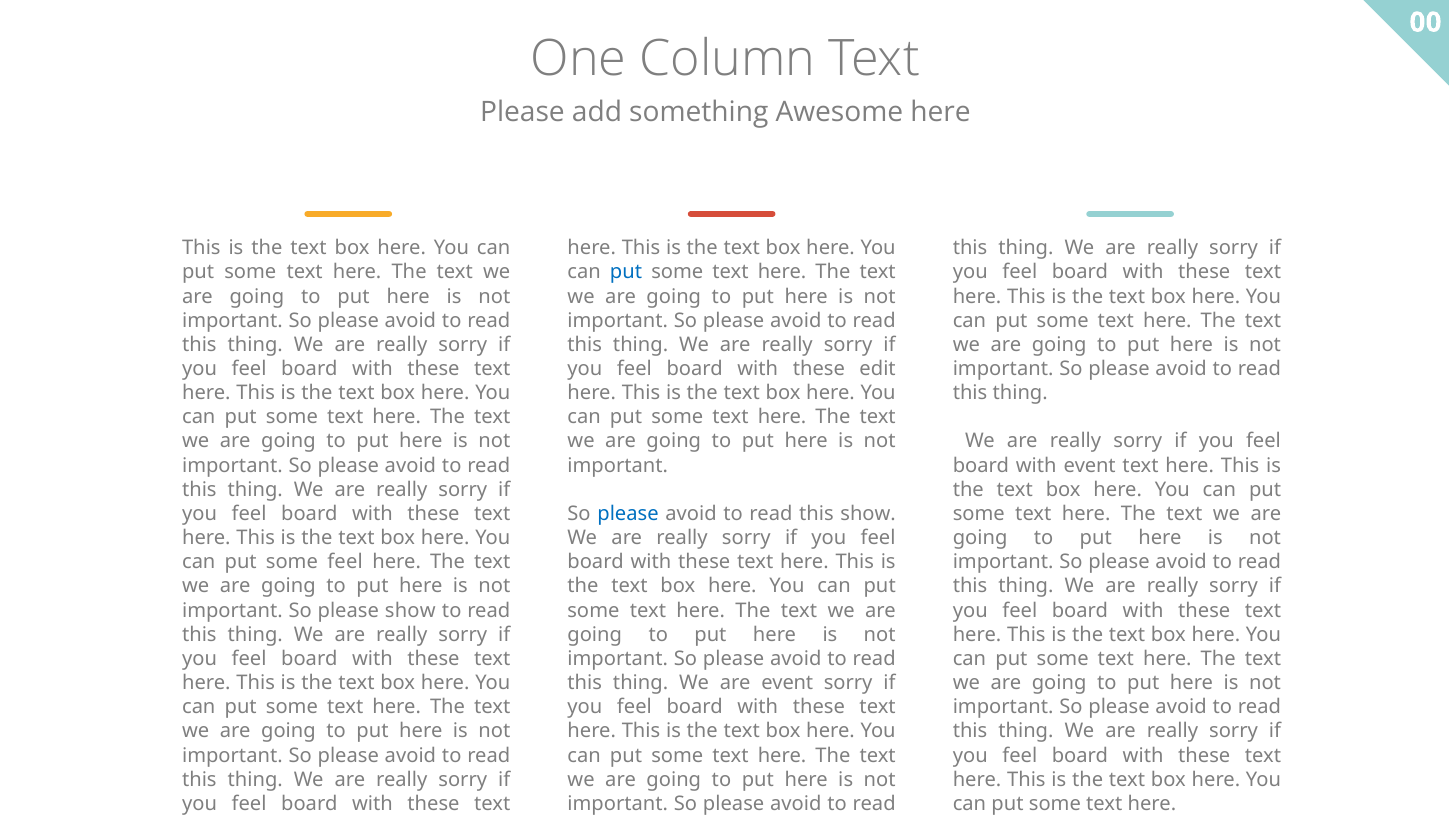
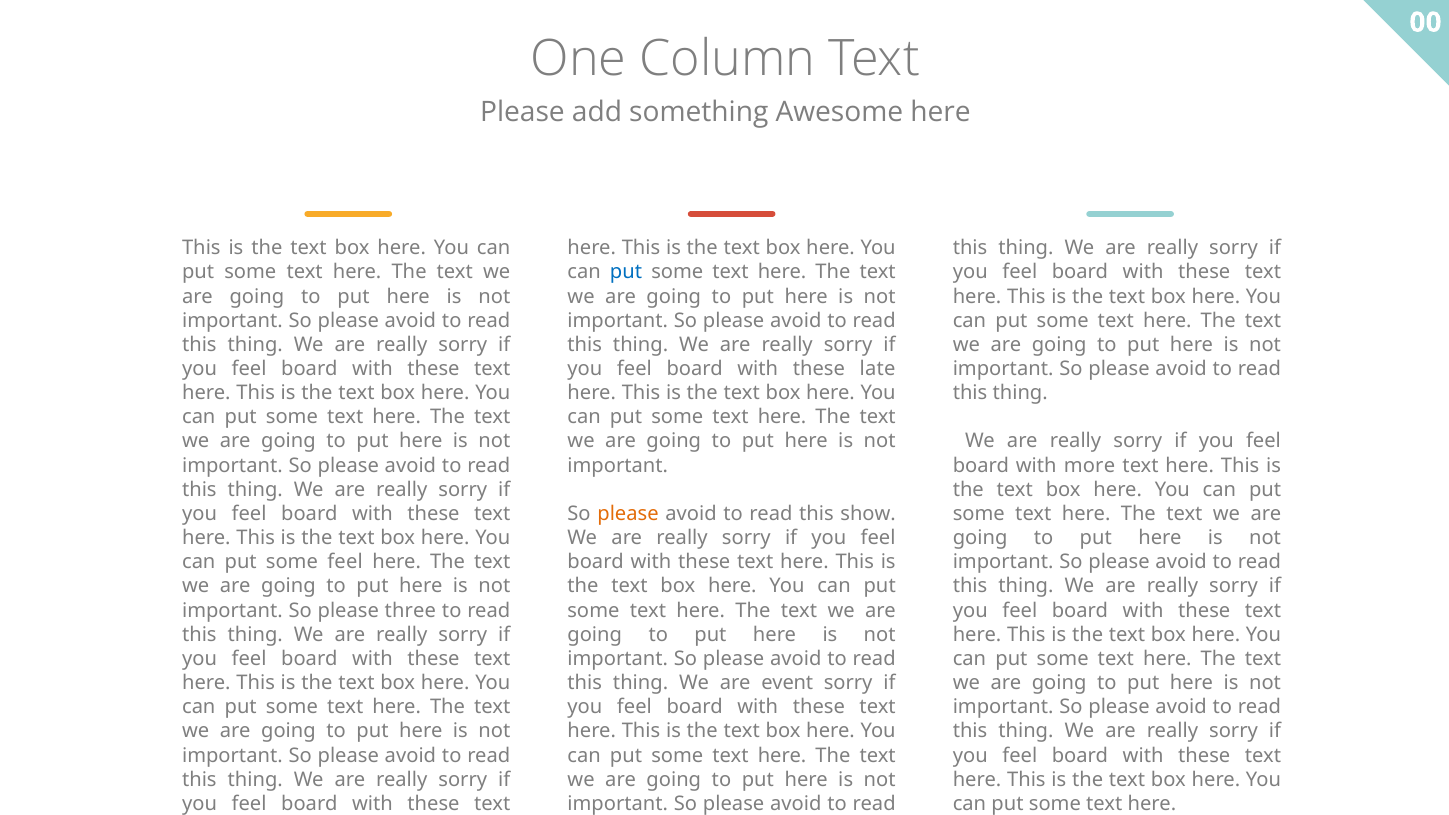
edit: edit -> late (878, 369)
with event: event -> more (1089, 466)
please colour: blue -> orange (628, 514)
please show: show -> three (410, 610)
